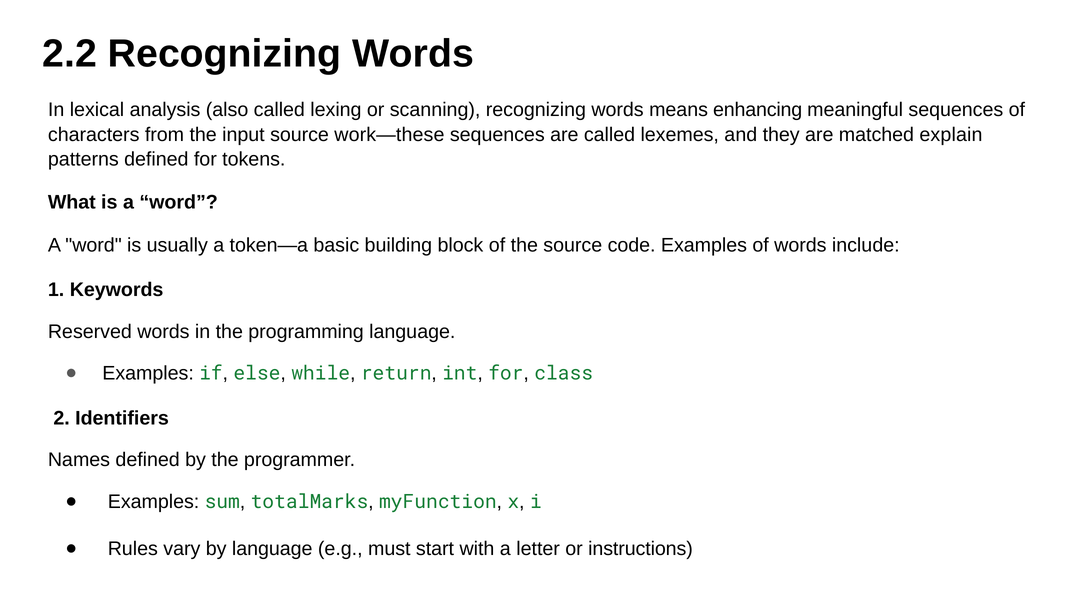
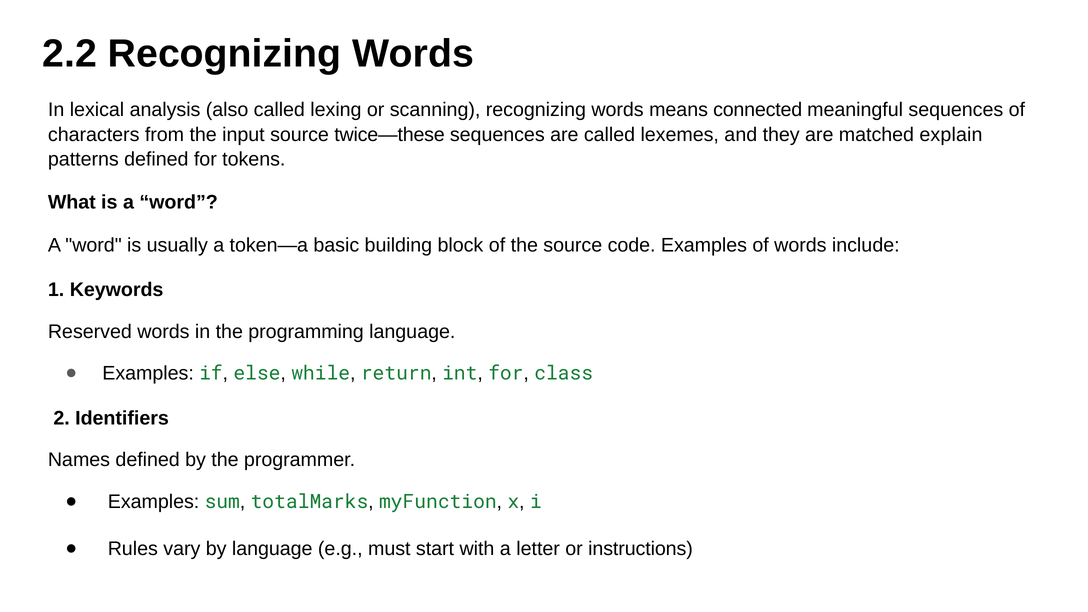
enhancing: enhancing -> connected (758, 110)
work—these: work—these -> twice—these (390, 135)
